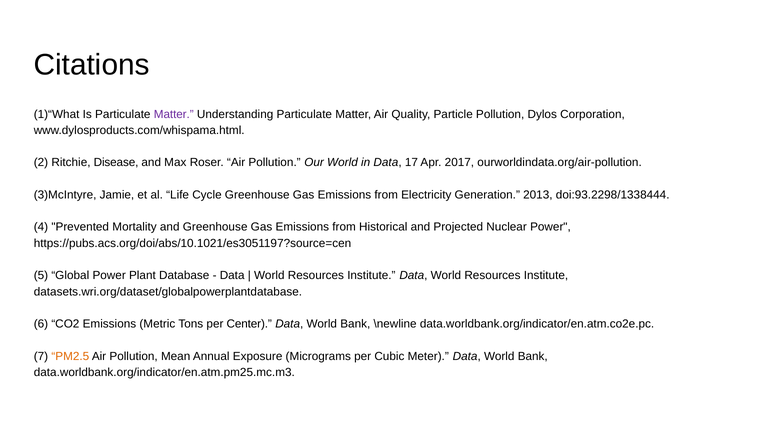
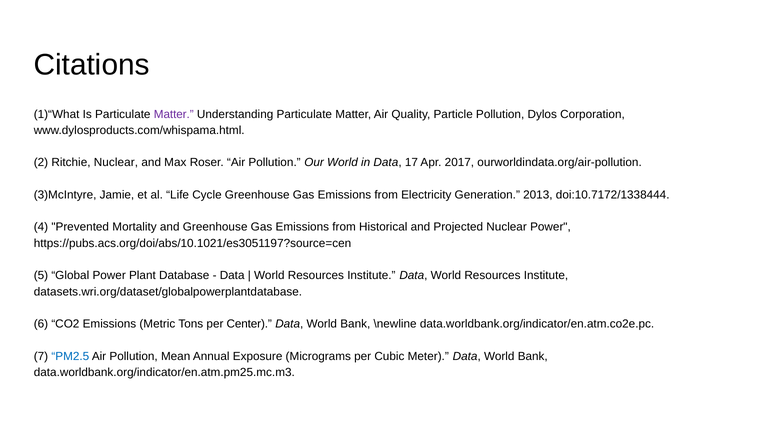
Ritchie Disease: Disease -> Nuclear (116, 163)
doi:93.2298/1338444: doi:93.2298/1338444 -> doi:10.7172/1338444 (613, 195)
PM2.5 colour: orange -> blue (70, 357)
